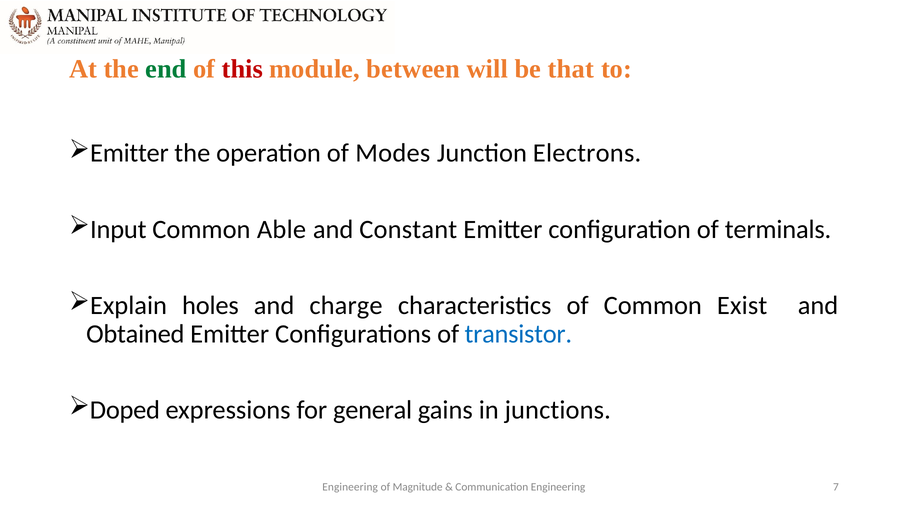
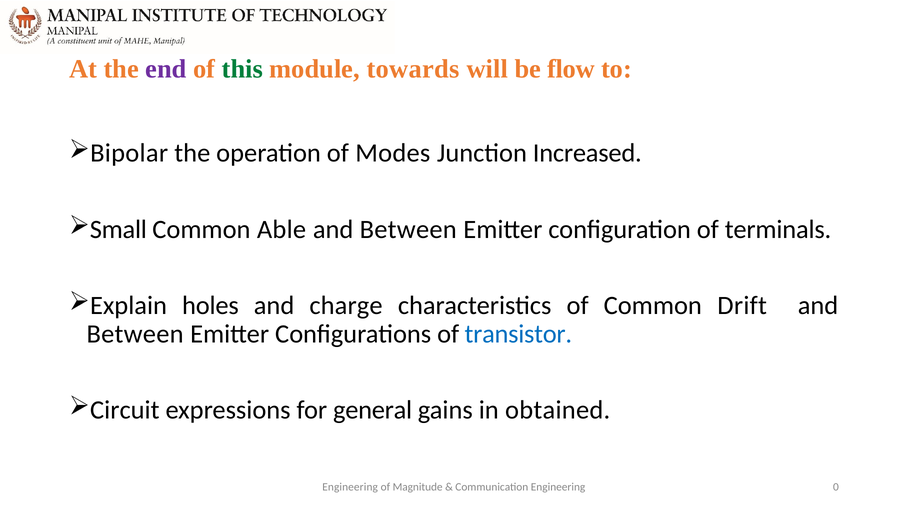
end colour: green -> purple (166, 69)
this colour: red -> green (242, 69)
between: between -> towards (413, 69)
that: that -> flow (571, 69)
Emitter: Emitter -> Bipolar (129, 153)
Electrons: Electrons -> Increased (587, 153)
Input: Input -> Small (118, 230)
Constant: Constant -> Between (408, 230)
Exist: Exist -> Drift (742, 306)
Obtained: Obtained -> Between (135, 334)
Doped: Doped -> Circuit (125, 410)
junctions: junctions -> obtained (558, 410)
7: 7 -> 0 (836, 488)
